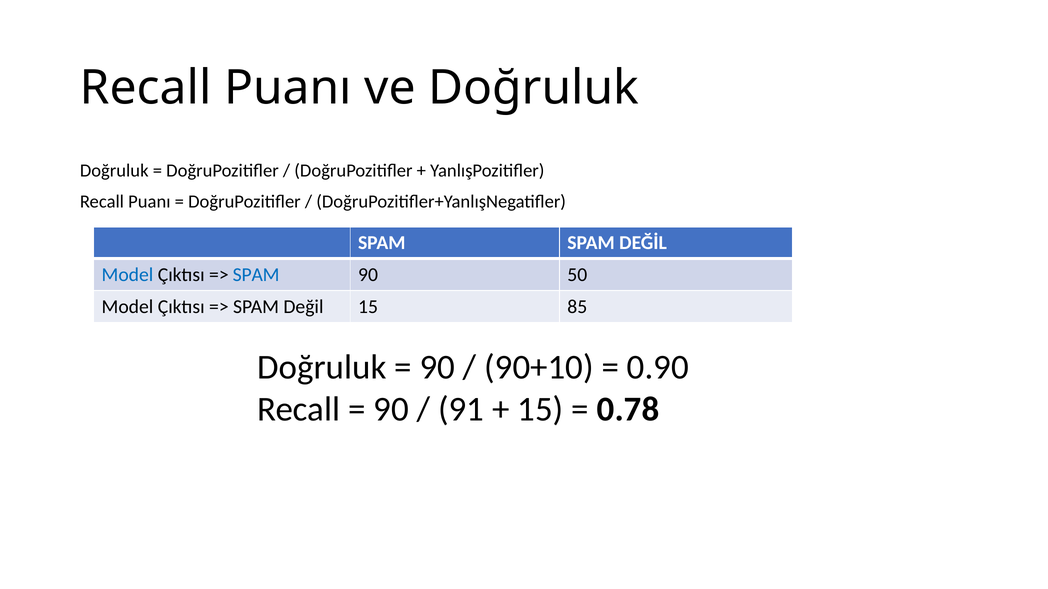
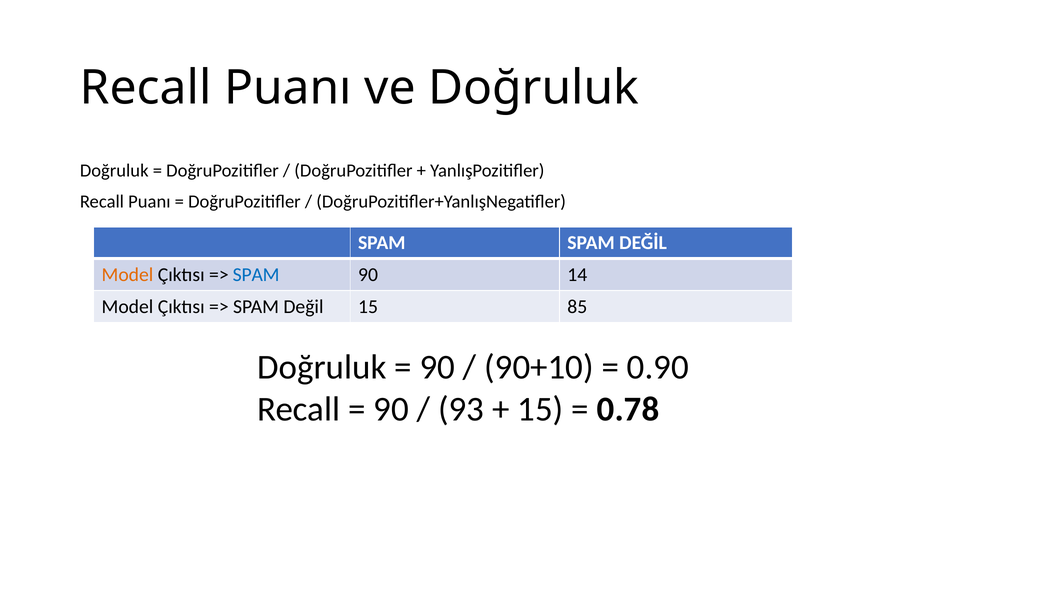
Model colour: blue -> orange (127, 275)
50: 50 -> 14 (577, 275)
91: 91 -> 93 (461, 410)
